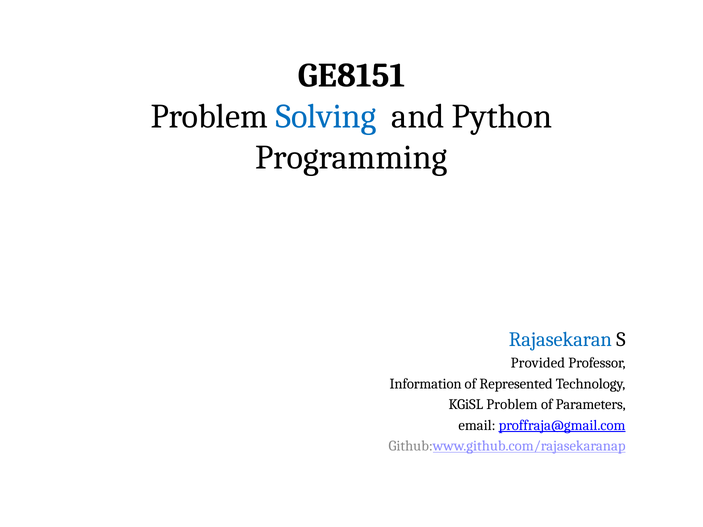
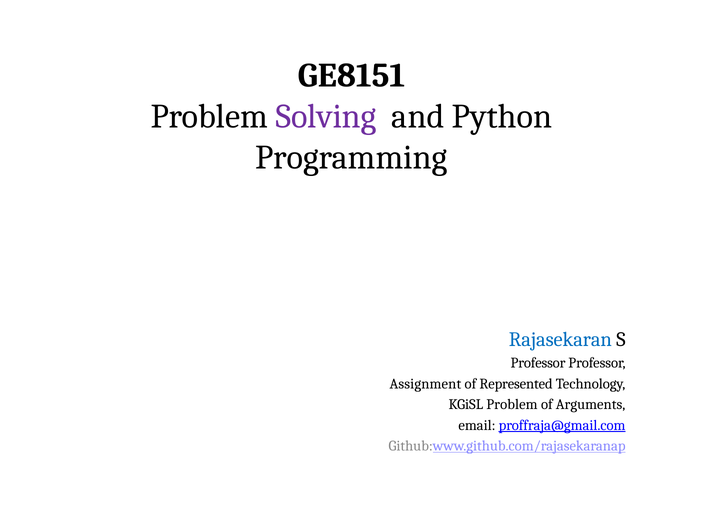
Solving colour: blue -> purple (326, 117)
Provided: Provided -> Professor (538, 363)
Information: Information -> Assignment (425, 384)
Parameters: Parameters -> Arguments (591, 405)
